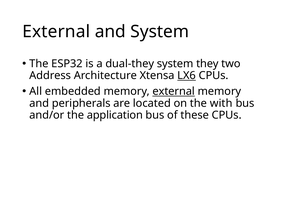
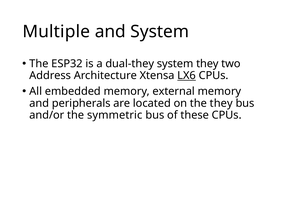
External: External -> Multiple (56, 32)
external underline: present -> none (174, 91)
the with: with -> they (221, 103)
application: application -> symmetric (115, 115)
